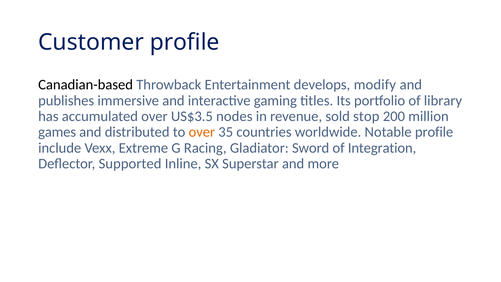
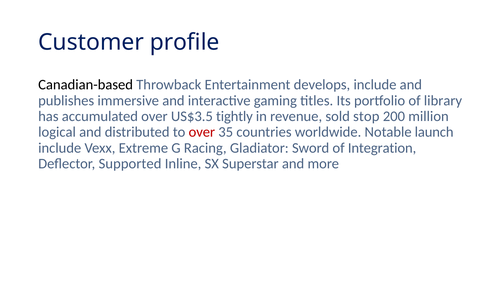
develops modify: modify -> include (375, 85)
nodes: nodes -> tightly (234, 116)
games: games -> logical (57, 132)
over colour: orange -> red (202, 132)
Notable profile: profile -> launch (434, 132)
